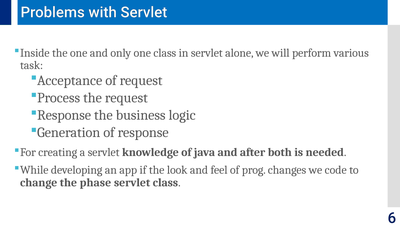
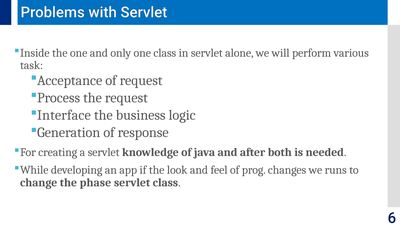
Response: Response -> Interface (64, 115)
code: code -> runs (336, 170)
